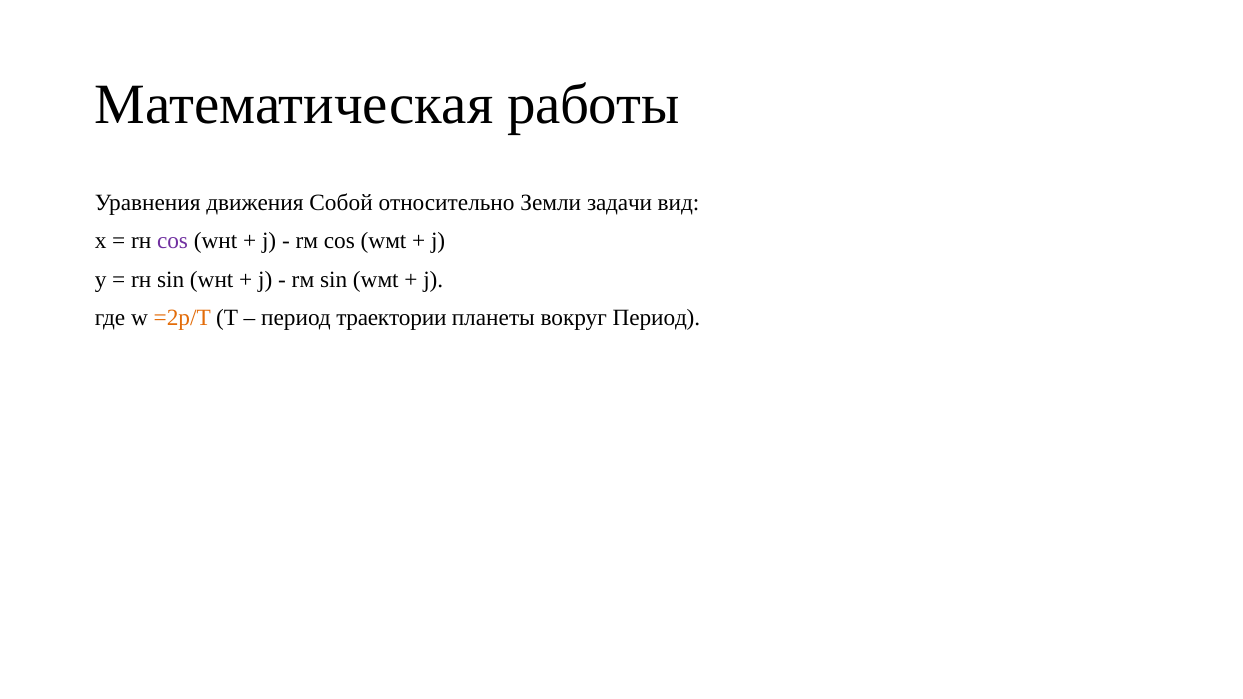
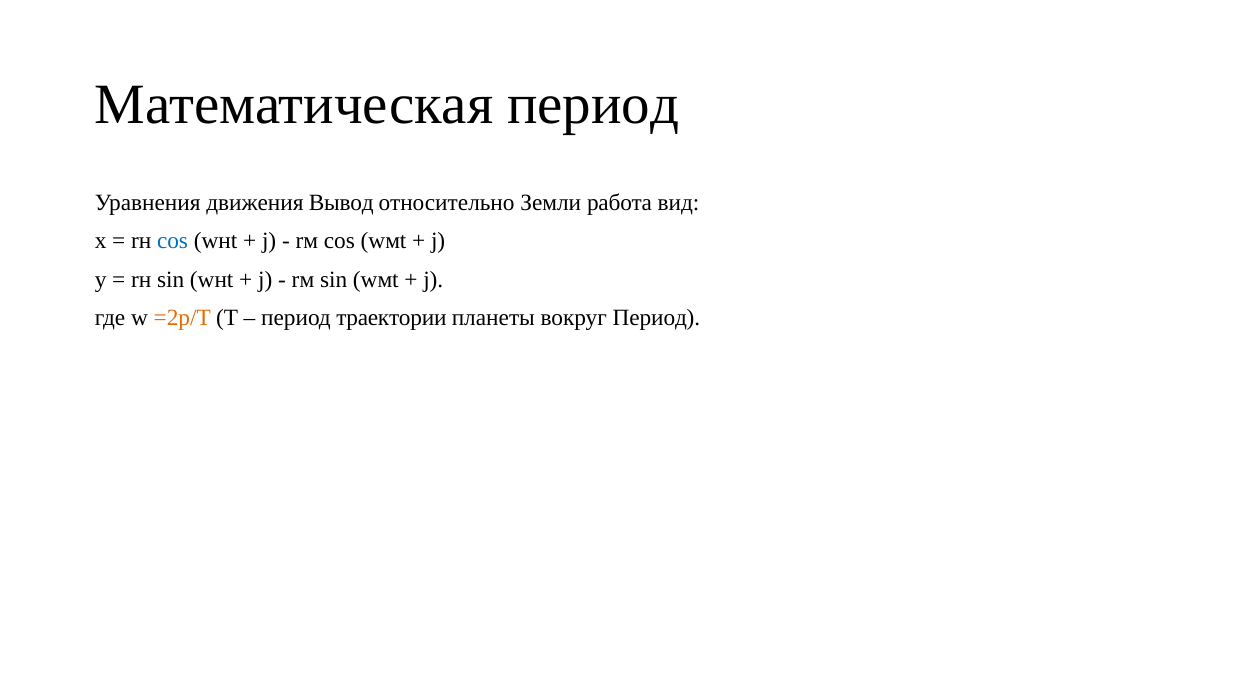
Математическая работы: работы -> период (593, 104)
Собой: Собой -> Вывод (341, 203)
задачи: задачи -> работа (620, 203)
cos colour: purple -> blue (173, 241)
